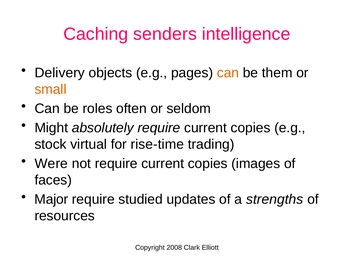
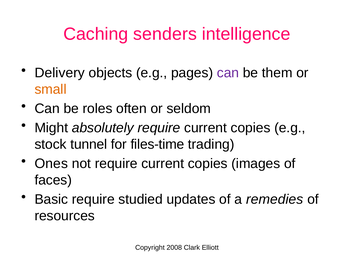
can colour: orange -> purple (228, 73)
virtual: virtual -> tunnel (89, 145)
rise-time: rise-time -> files-time (157, 145)
Were: Were -> Ones (51, 164)
Major: Major -> Basic (51, 200)
strengths: strengths -> remedies (275, 200)
